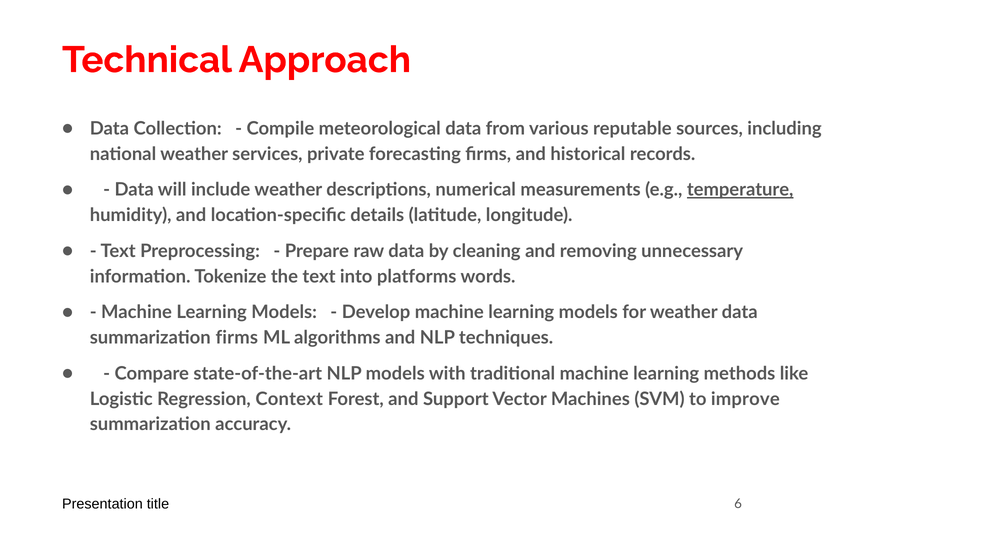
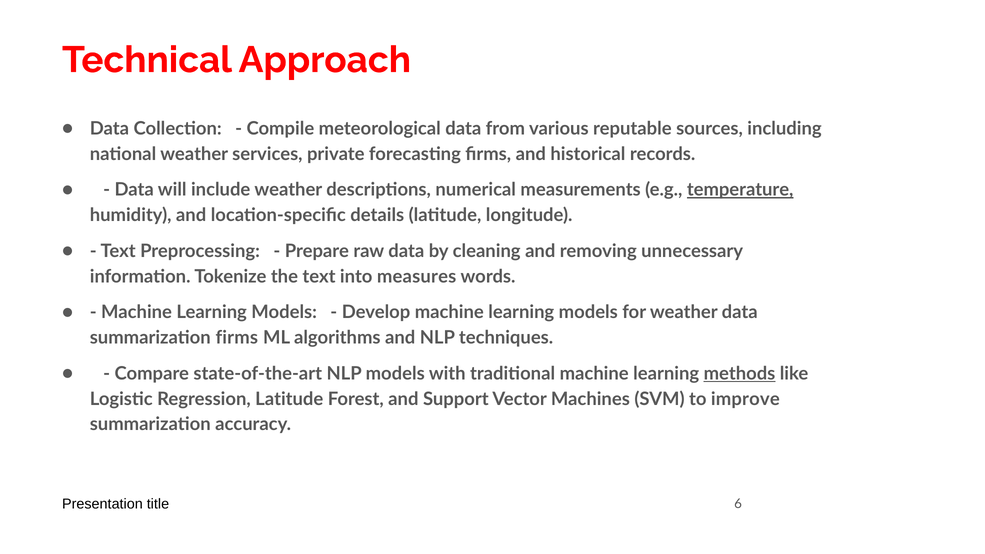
platforms: platforms -> measures (417, 277)
methods underline: none -> present (739, 373)
Regression Context: Context -> Latitude (289, 399)
